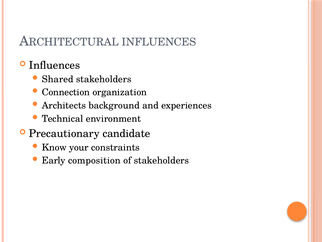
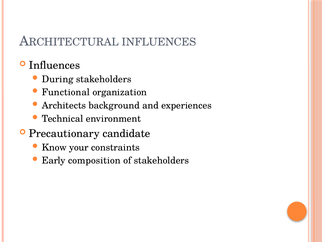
Shared: Shared -> During (58, 79)
Connection: Connection -> Functional (66, 92)
